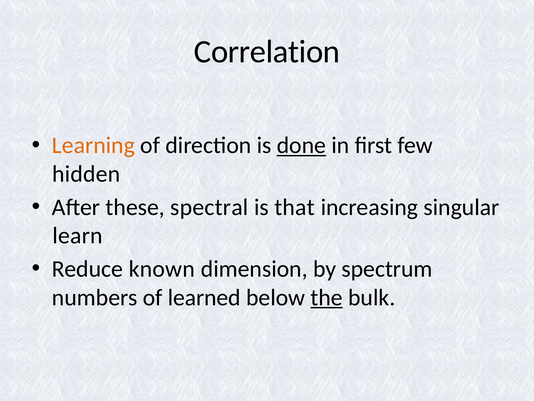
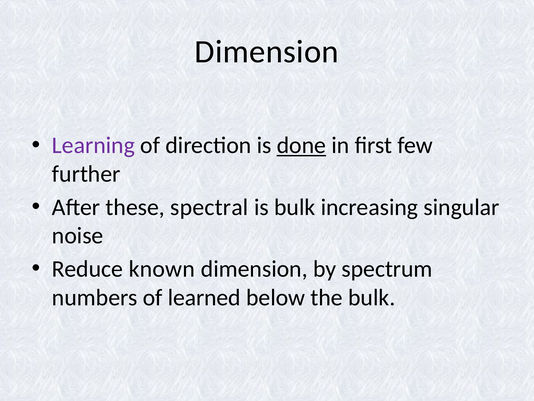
Correlation: Correlation -> Dimension (267, 52)
Learning colour: orange -> purple (93, 145)
hidden: hidden -> further (86, 174)
is that: that -> bulk (295, 207)
learn: learn -> noise (78, 235)
the underline: present -> none (327, 297)
